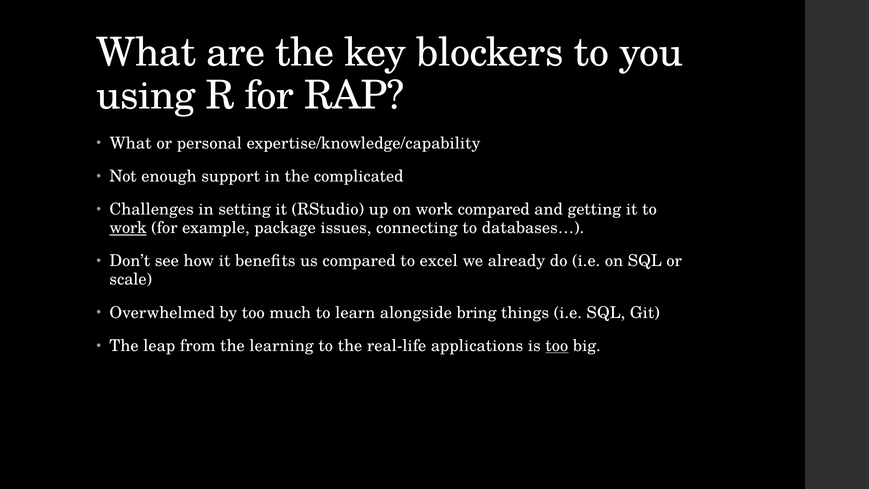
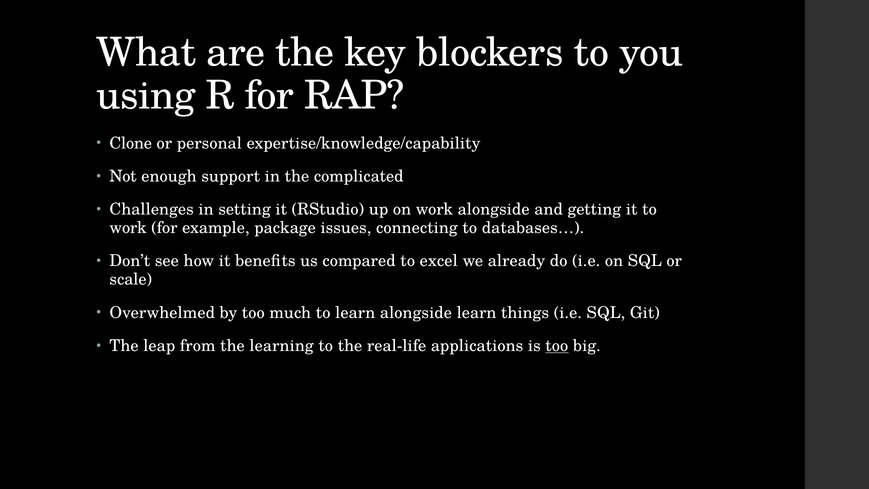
What: What -> Clone (131, 143)
work compared: compared -> alongside (494, 209)
work underline: present -> none (128, 228)
alongside bring: bring -> learn (477, 313)
